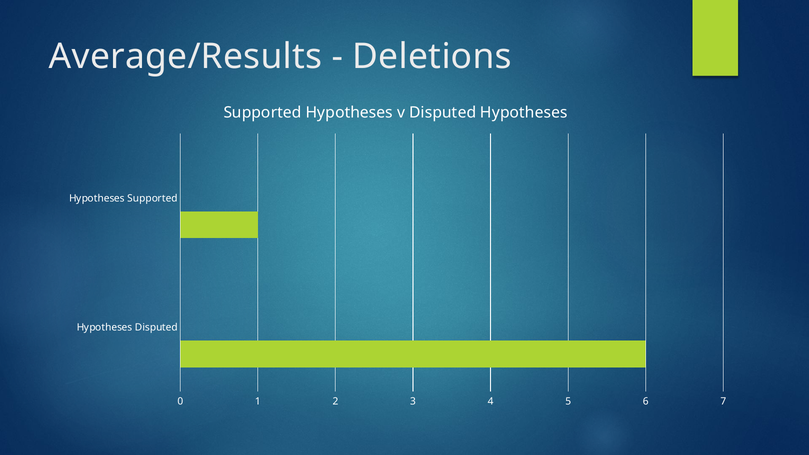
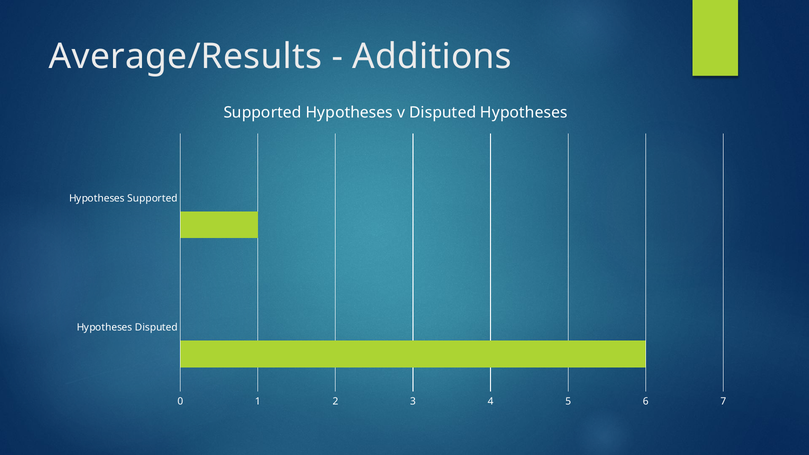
Deletions: Deletions -> Additions (432, 57)
